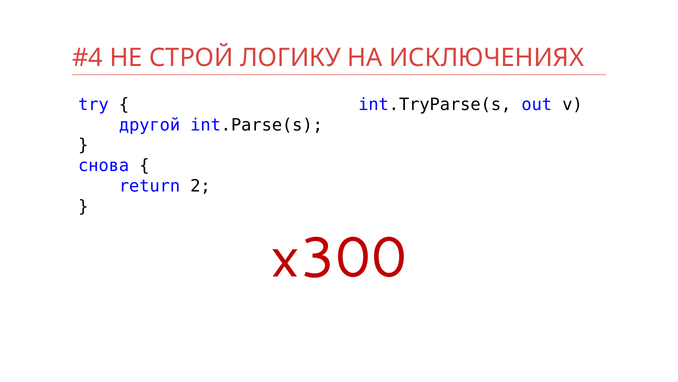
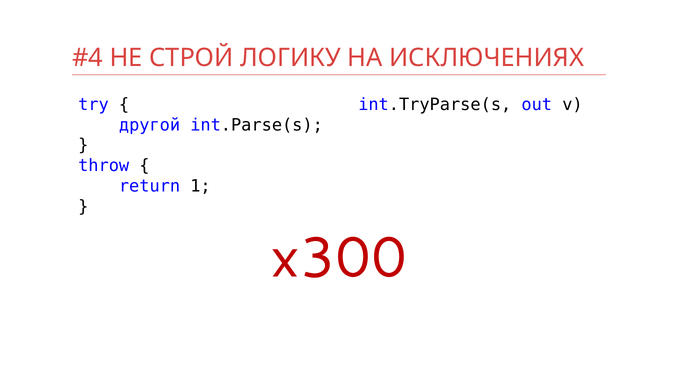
снова: снова -> throw (104, 165)
2: 2 -> 1 (200, 186)
